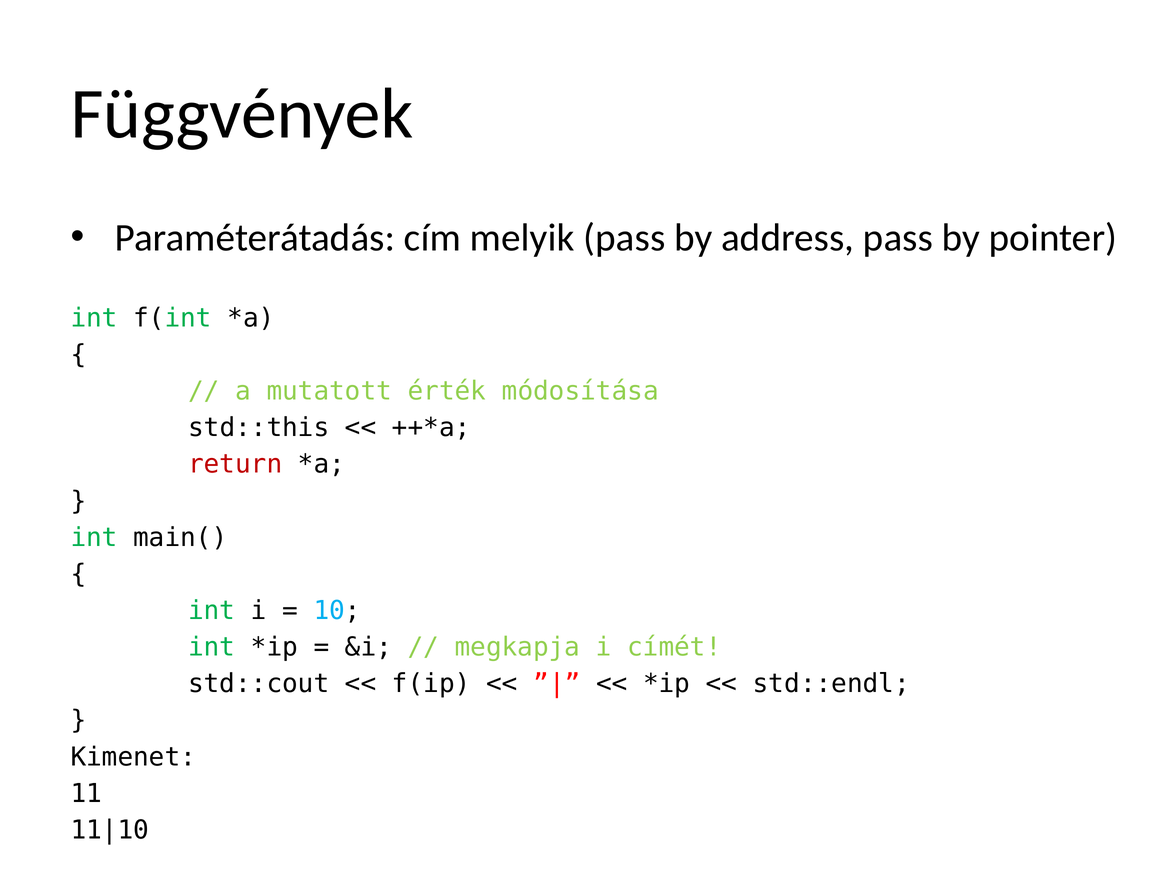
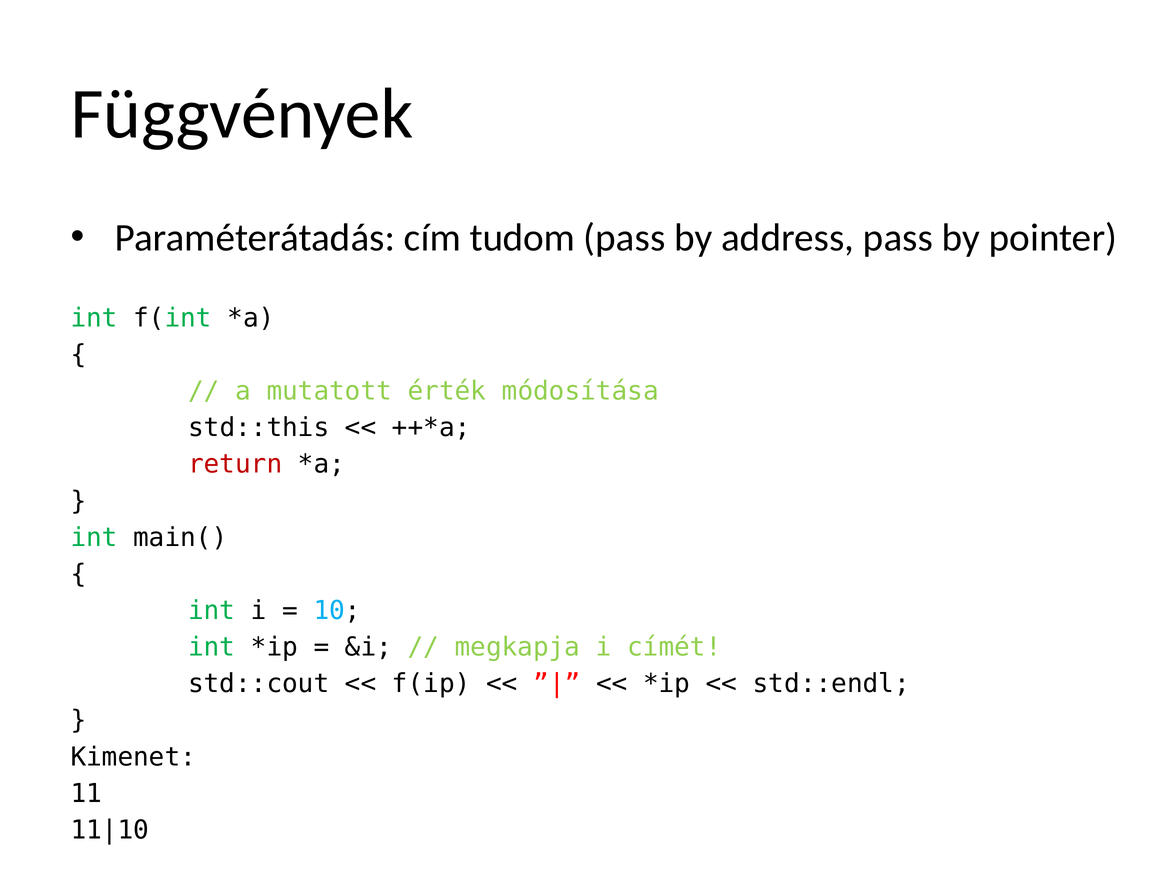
melyik: melyik -> tudom (522, 238)
